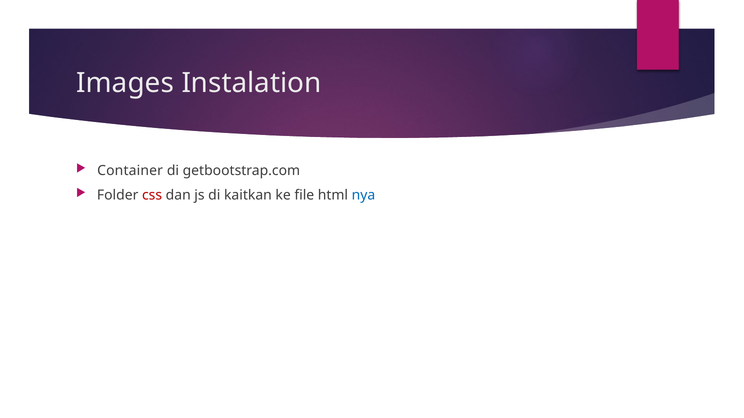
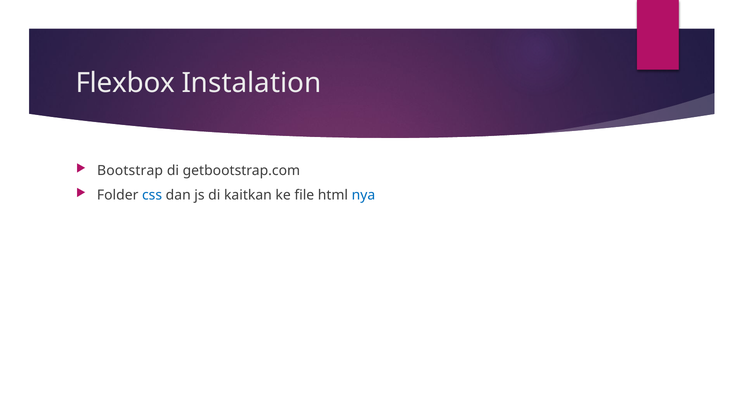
Images: Images -> Flexbox (125, 83)
Container: Container -> Bootstrap (130, 171)
css colour: red -> blue (152, 196)
